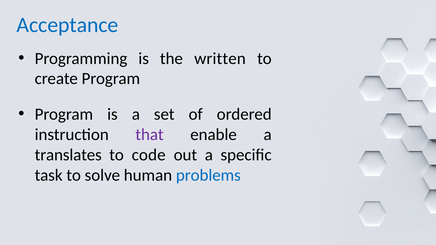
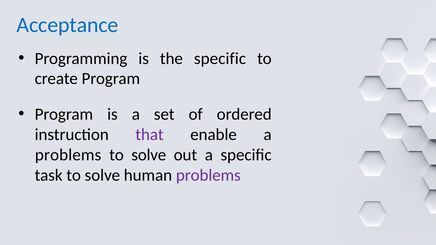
the written: written -> specific (220, 58)
translates: translates -> problems (68, 155)
code: code -> solve (149, 155)
problems colour: blue -> purple (208, 175)
